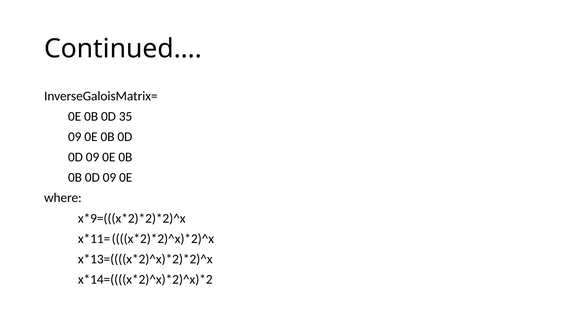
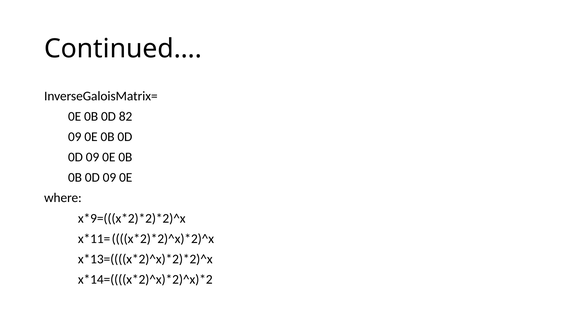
35: 35 -> 82 (126, 116)
